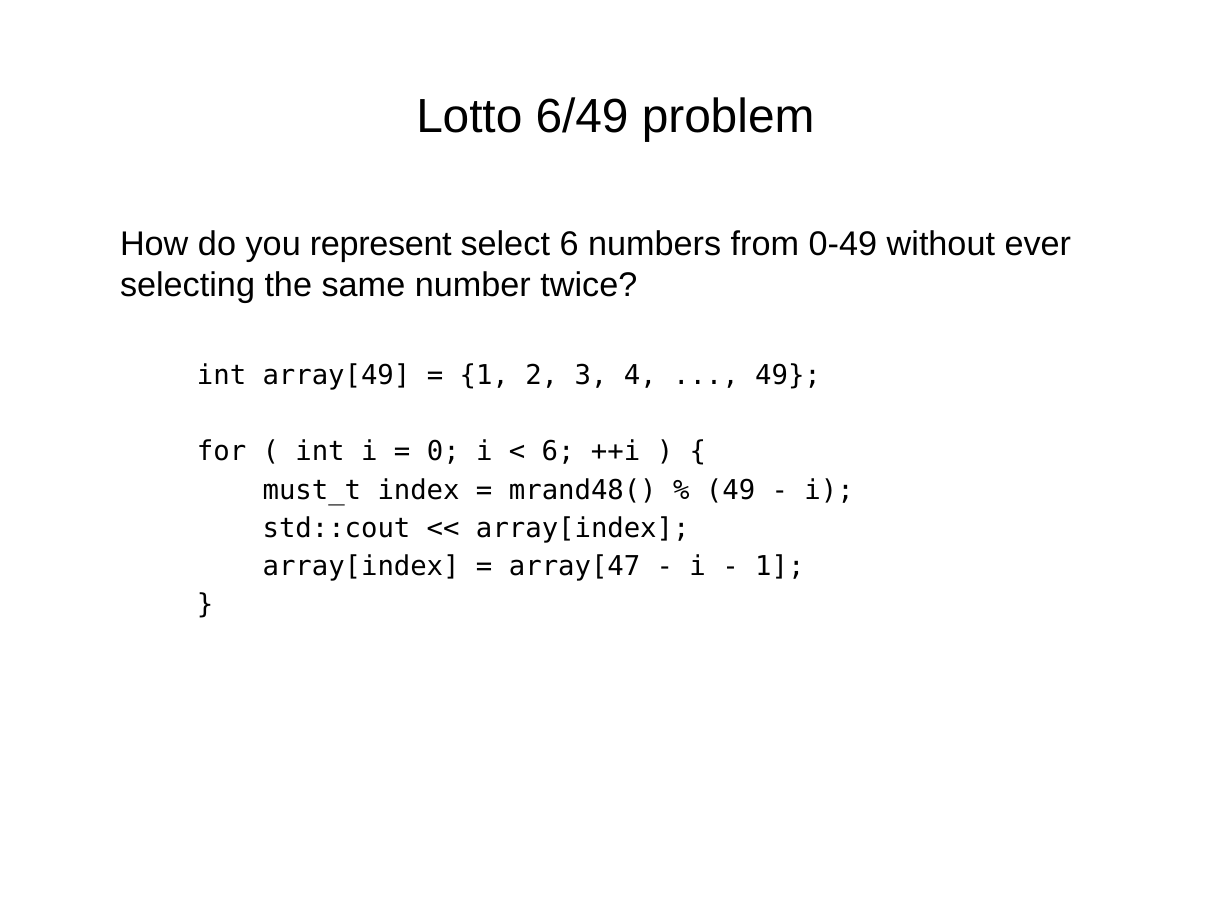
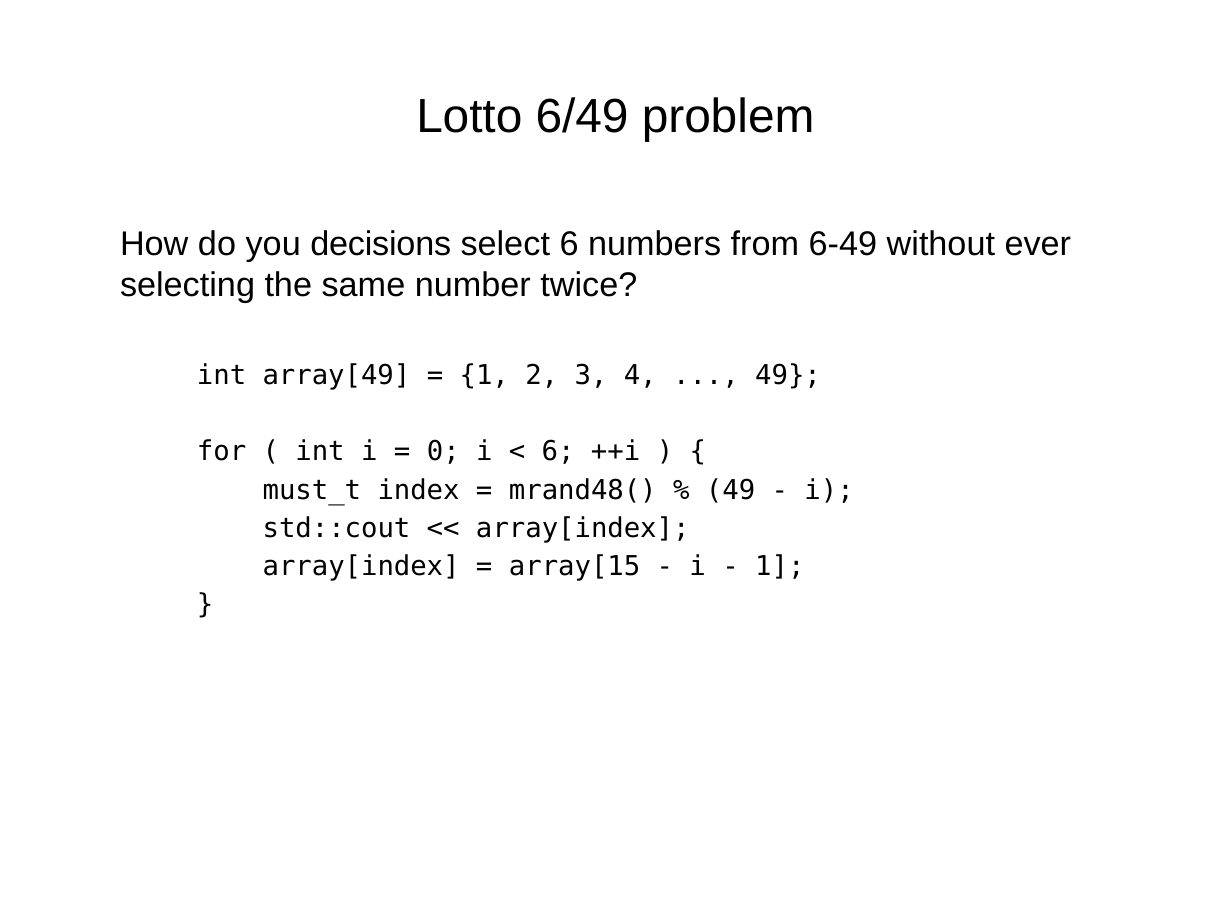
represent: represent -> decisions (381, 245)
0-49: 0-49 -> 6-49 (843, 245)
array[47: array[47 -> array[15 (575, 567)
